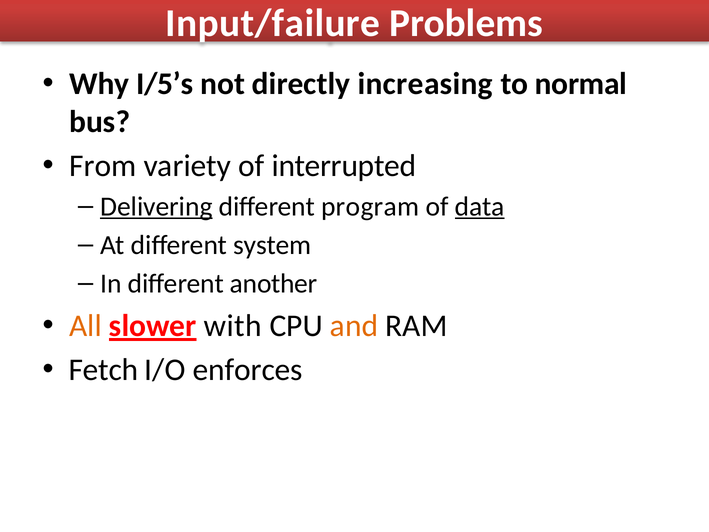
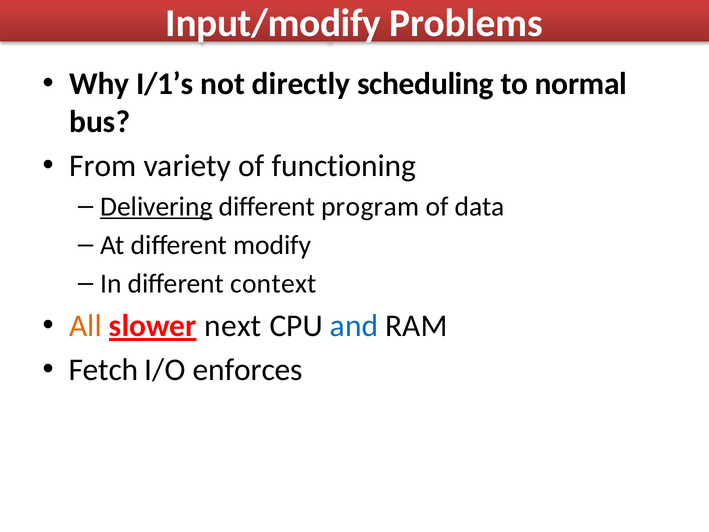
Input/failure: Input/failure -> Input/modify (273, 23)
I/5’s: I/5’s -> I/1’s (165, 84)
increasing: increasing -> scheduling (426, 84)
interrupted: interrupted -> functioning (344, 166)
data underline: present -> none (480, 206)
system: system -> modify (272, 245)
another: another -> context (273, 284)
with: with -> next (233, 326)
and colour: orange -> blue (354, 326)
